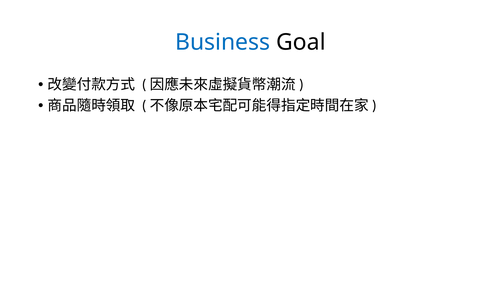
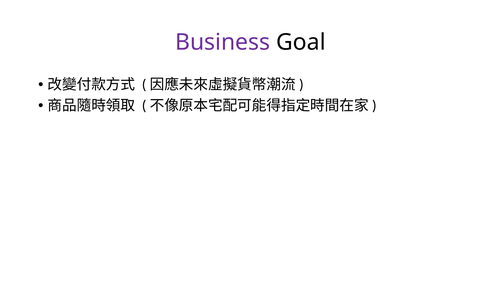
Business colour: blue -> purple (223, 42)
